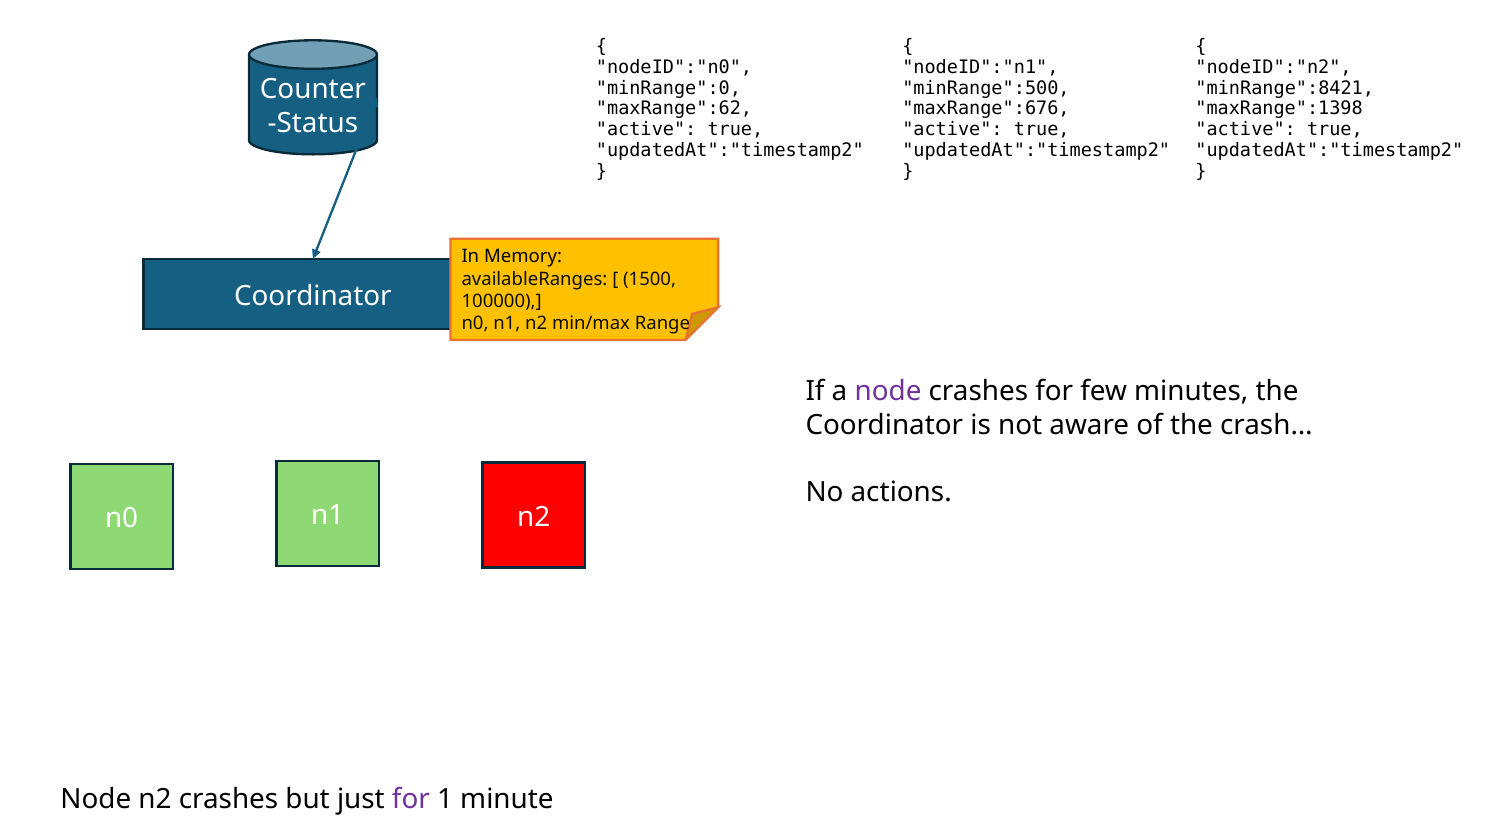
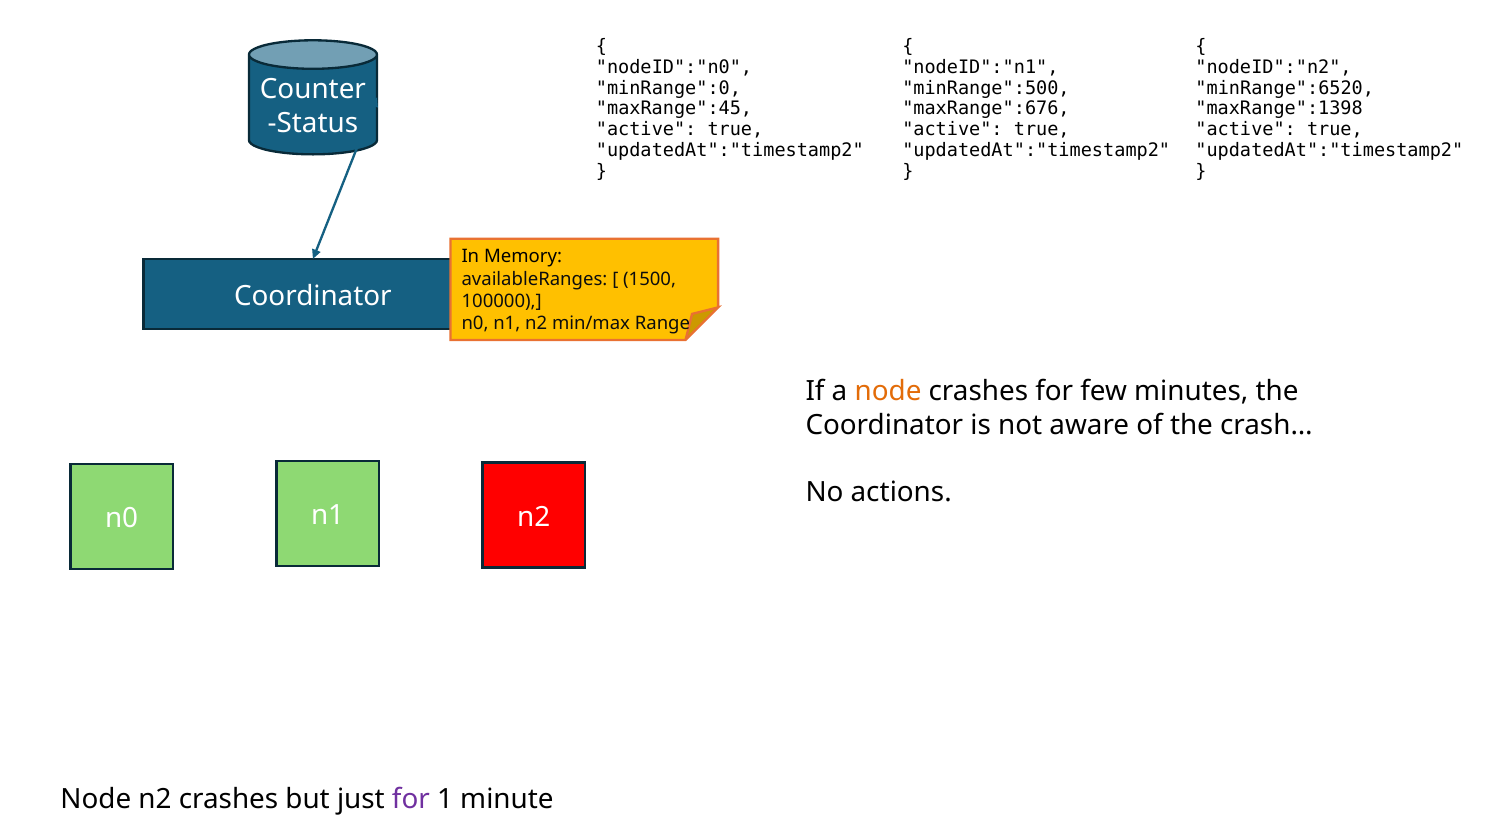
minRange":8421: minRange":8421 -> minRange":6520 (1285, 88)
maxRange":62: maxRange":62 -> maxRange":45 (674, 109)
node colour: purple -> orange (888, 391)
